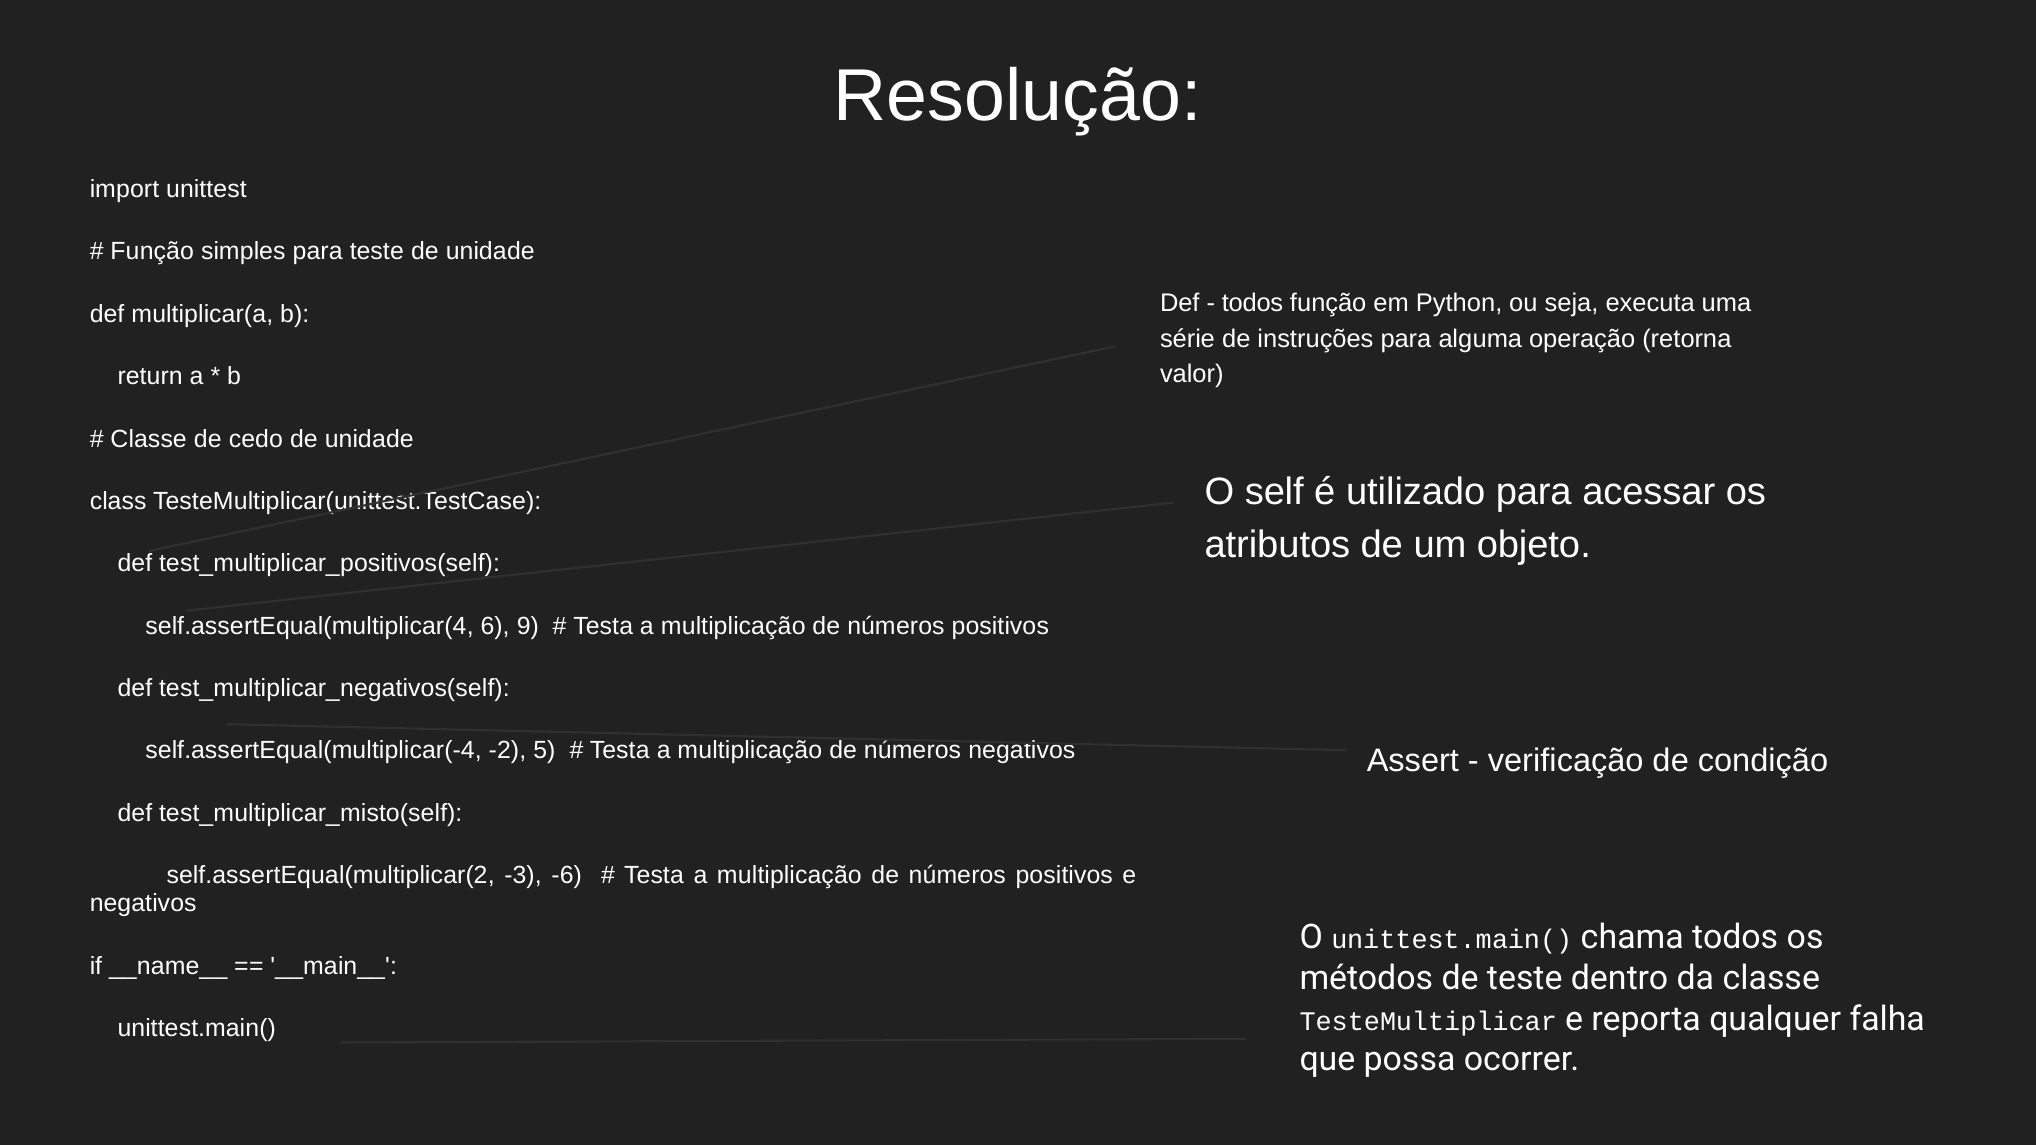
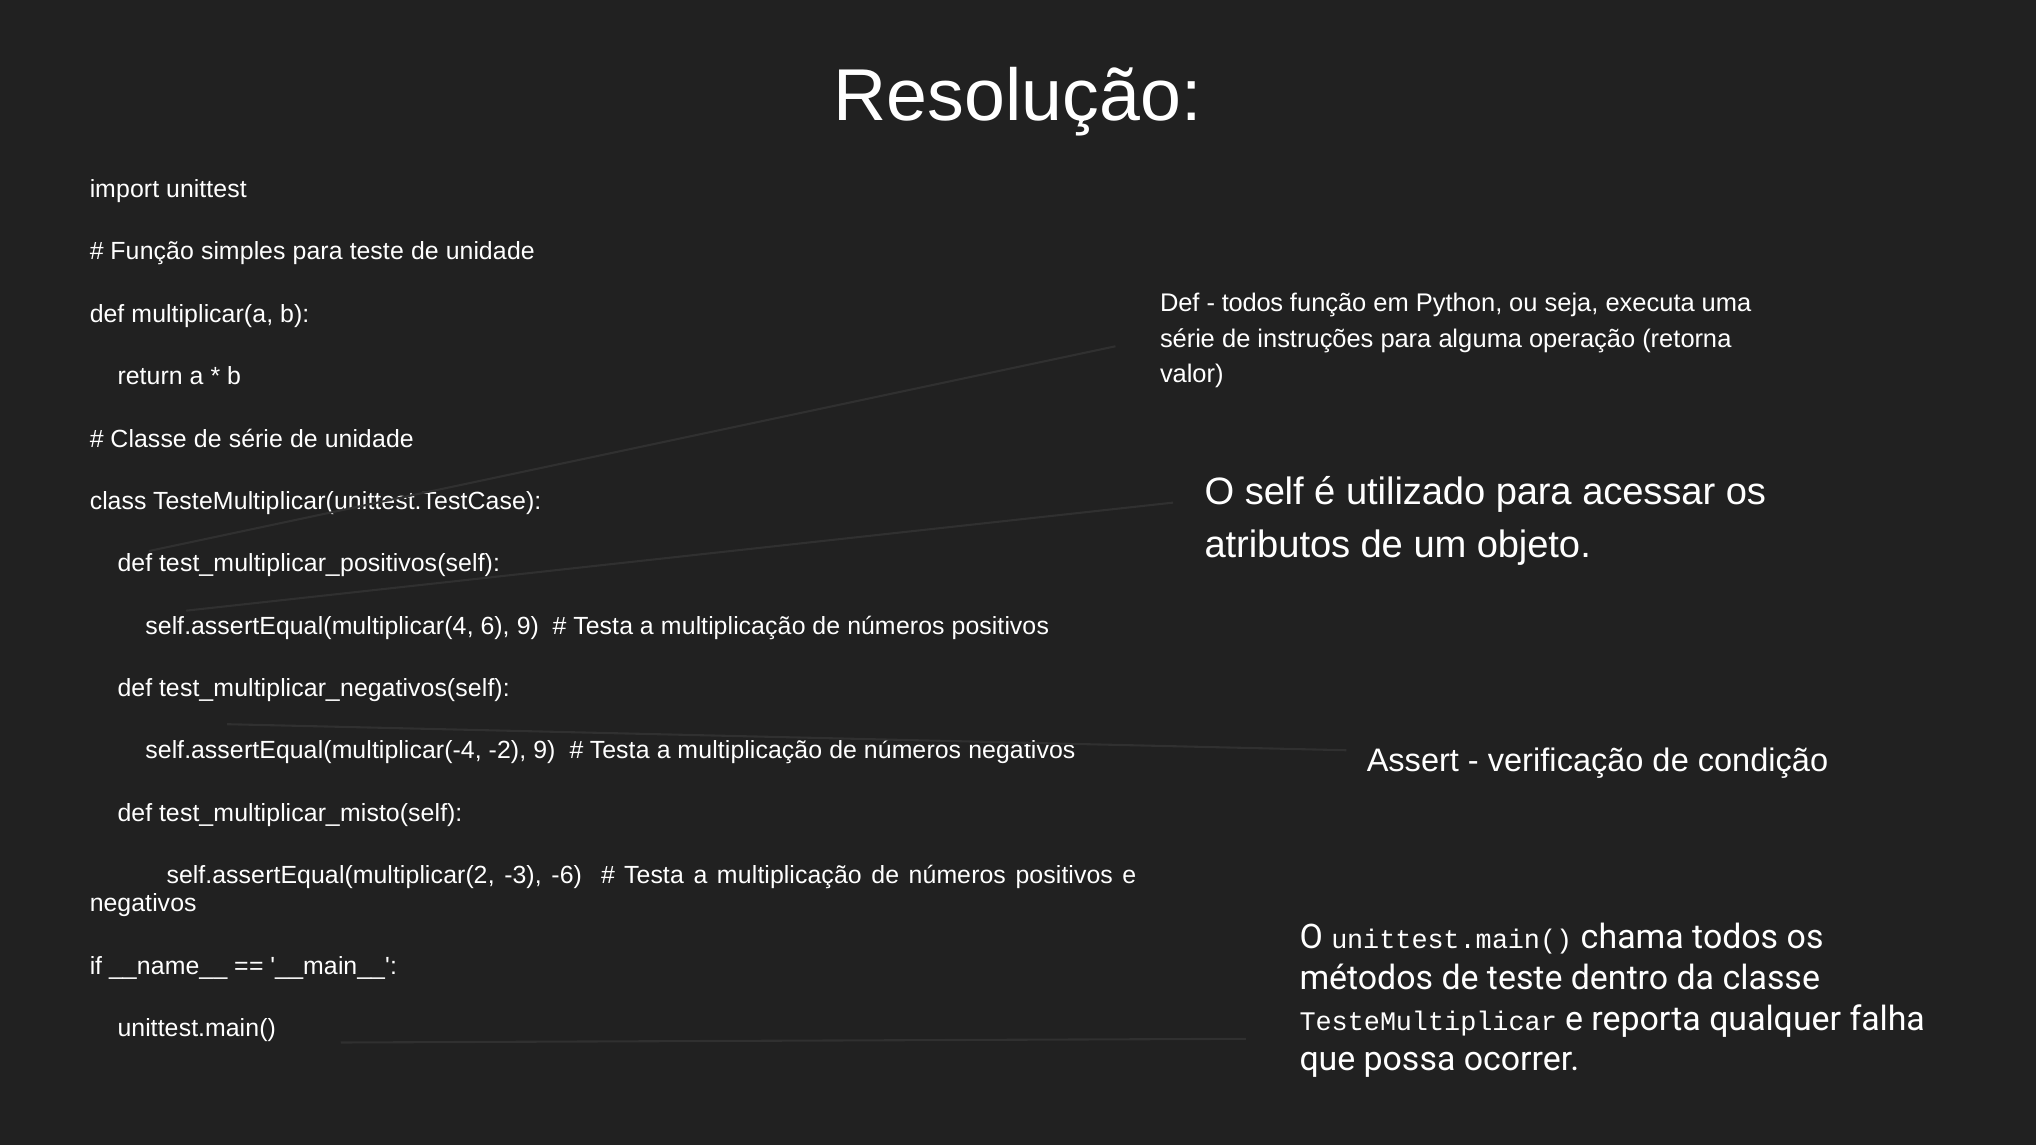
de cedo: cedo -> série (256, 439)
-2 5: 5 -> 9 (544, 751)
